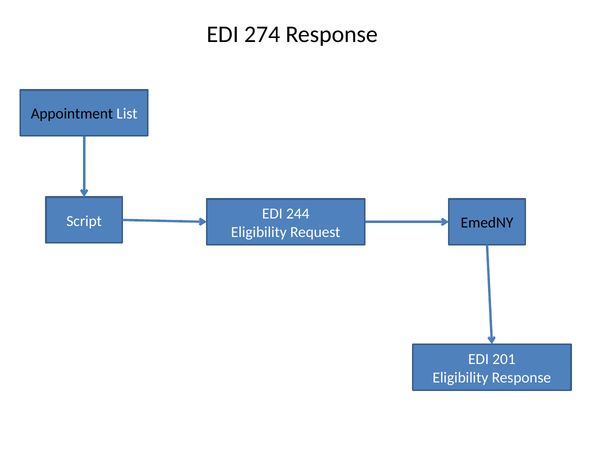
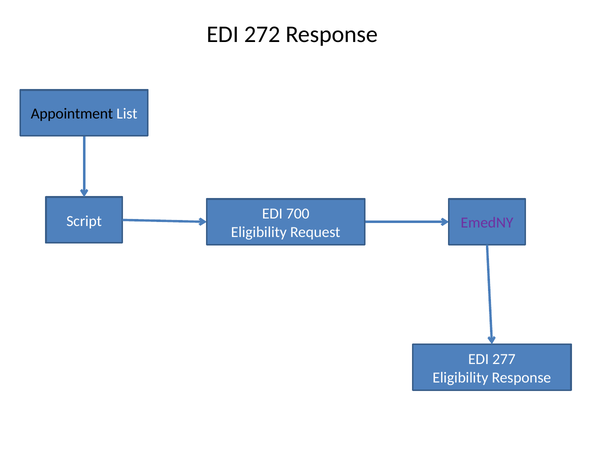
274: 274 -> 272 (262, 34)
244: 244 -> 700 (298, 214)
EmedNY colour: black -> purple (487, 223)
201: 201 -> 277 (504, 359)
